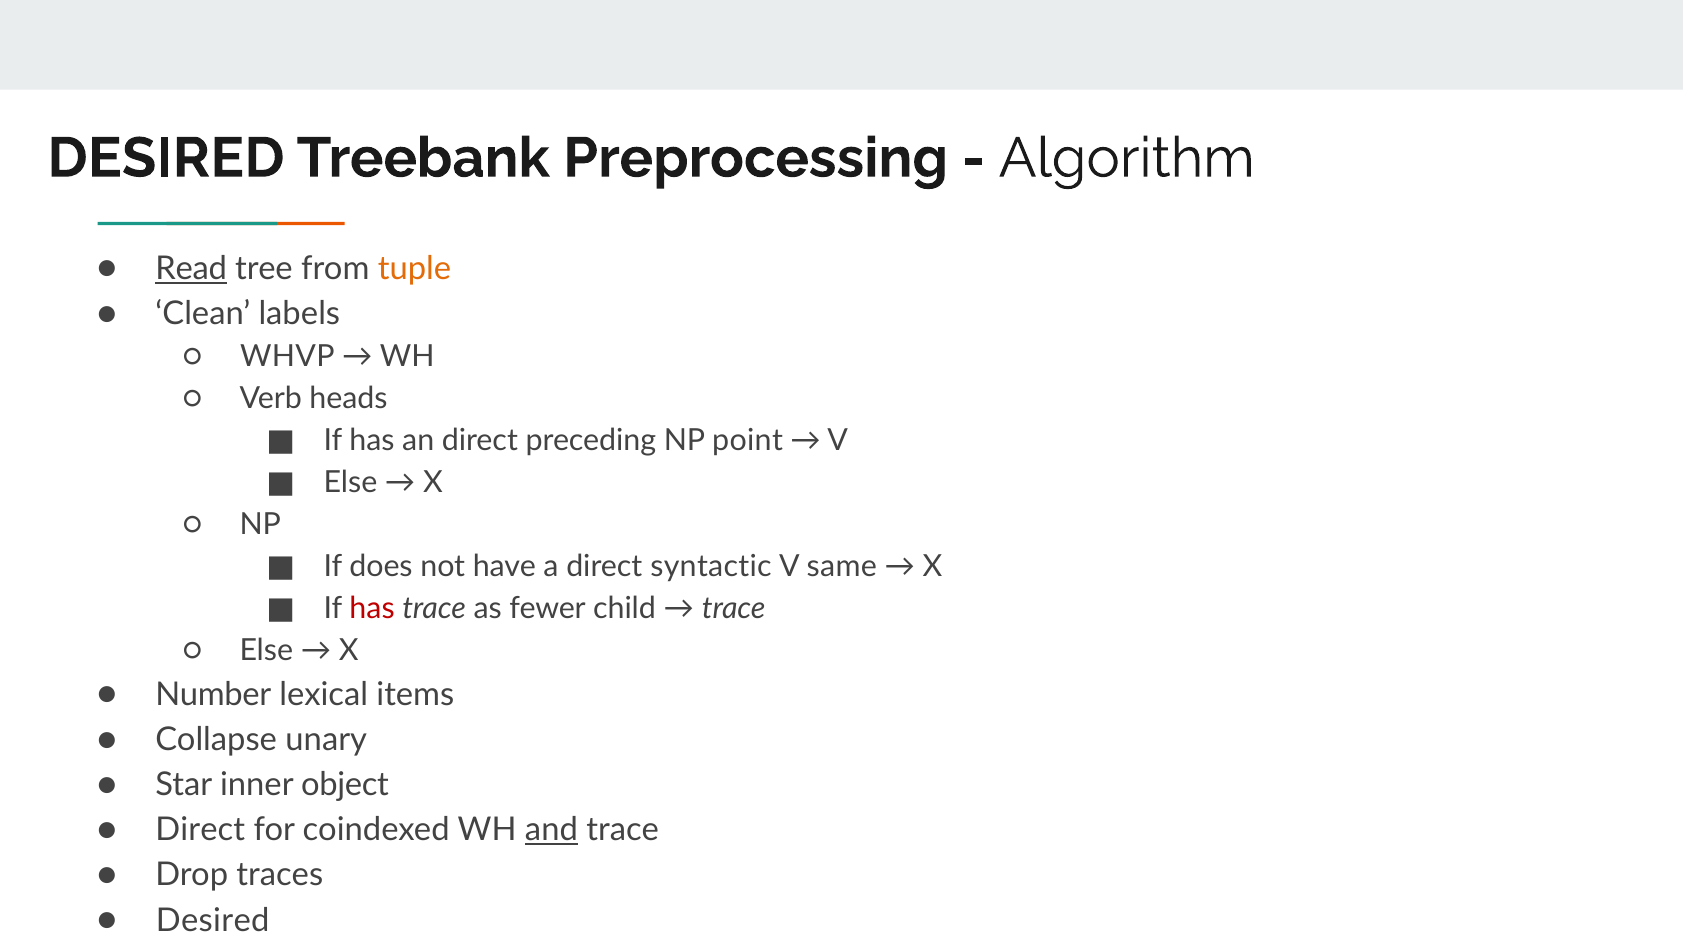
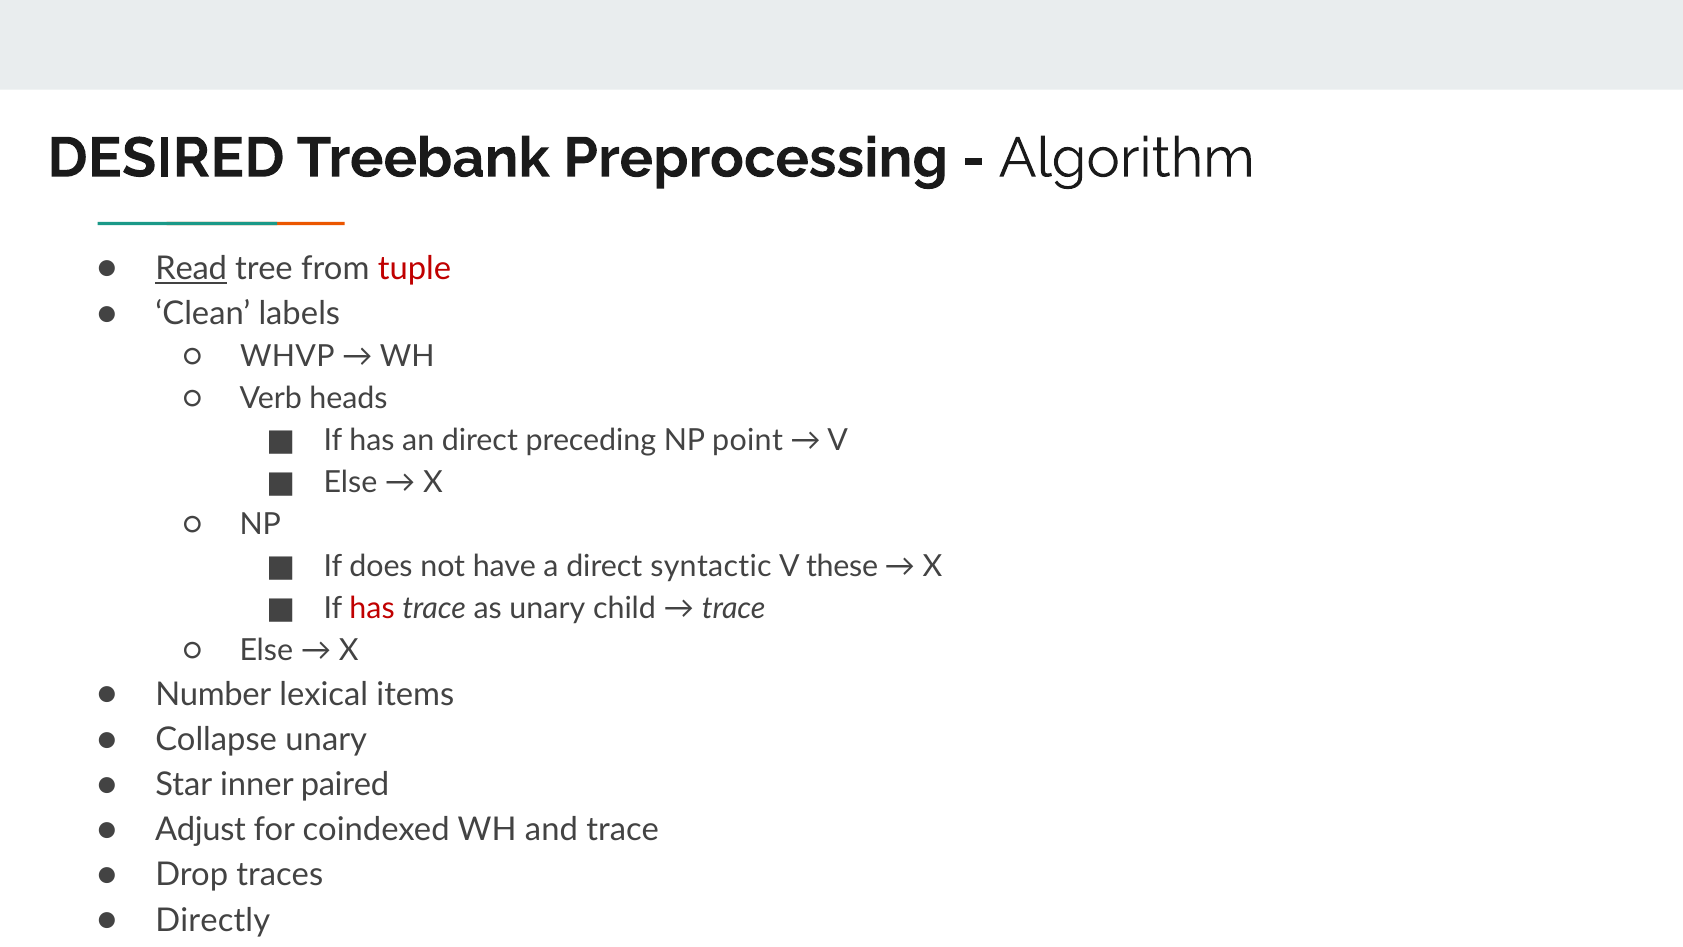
tuple colour: orange -> red (415, 269)
same: same -> these (842, 567)
as fewer: fewer -> unary (547, 608)
object: object -> paired (345, 785)
Direct: Direct -> Adjust (201, 830)
and underline: present -> none (551, 830)
Desired: Desired -> Directly (213, 920)
